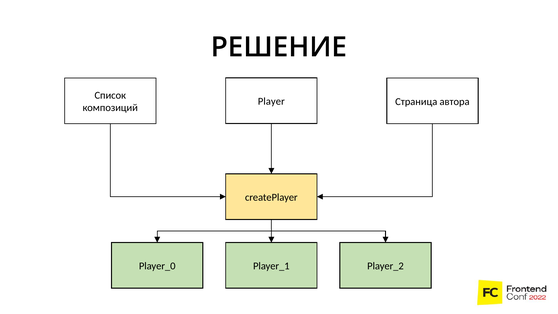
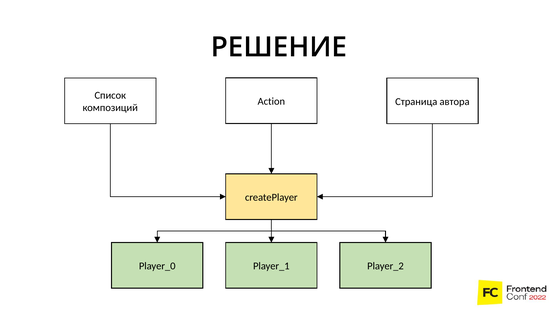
Player: Player -> Action (271, 101)
